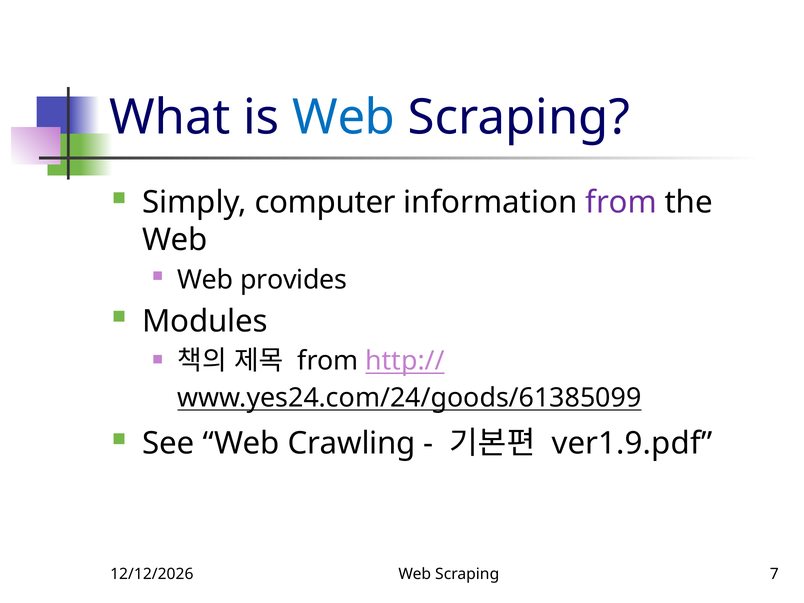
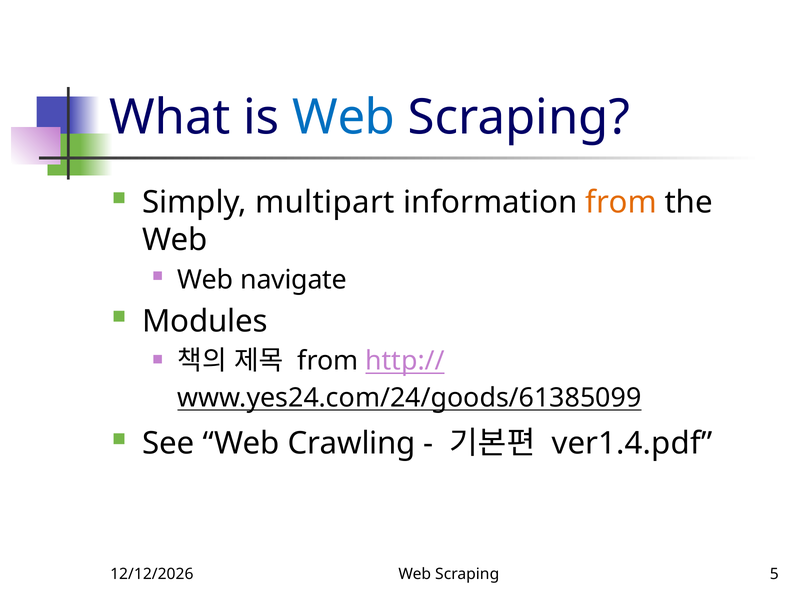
computer: computer -> multipart (325, 202)
from colour: purple -> orange (621, 202)
provides: provides -> navigate (294, 280)
ver1.9.pdf: ver1.9.pdf -> ver1.4.pdf (632, 444)
7: 7 -> 5 (774, 574)
